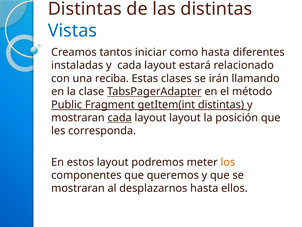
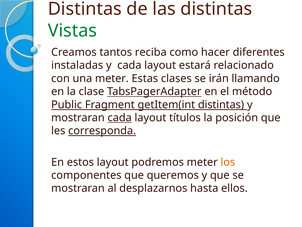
Vistas colour: blue -> green (72, 31)
iniciar: iniciar -> reciba (151, 52)
como hasta: hasta -> hacer (215, 52)
una reciba: reciba -> meter (112, 78)
layout layout: layout -> títulos (185, 118)
corresponda underline: none -> present (102, 131)
